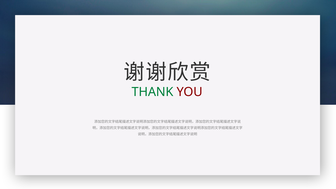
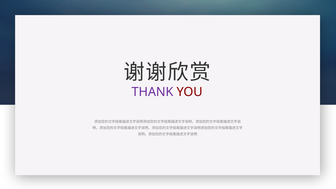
THANK colour: green -> purple (152, 92)
